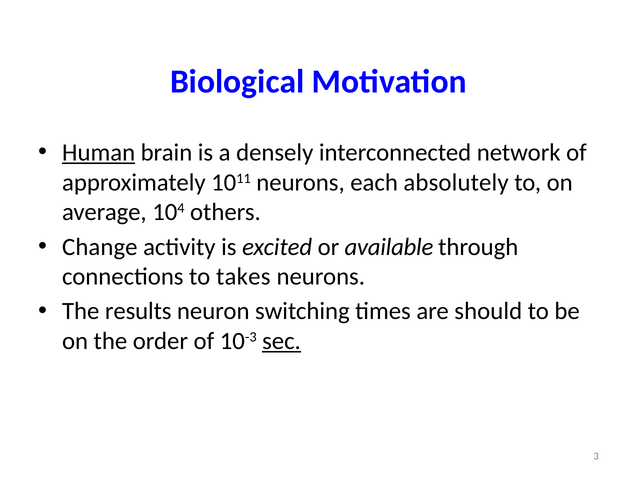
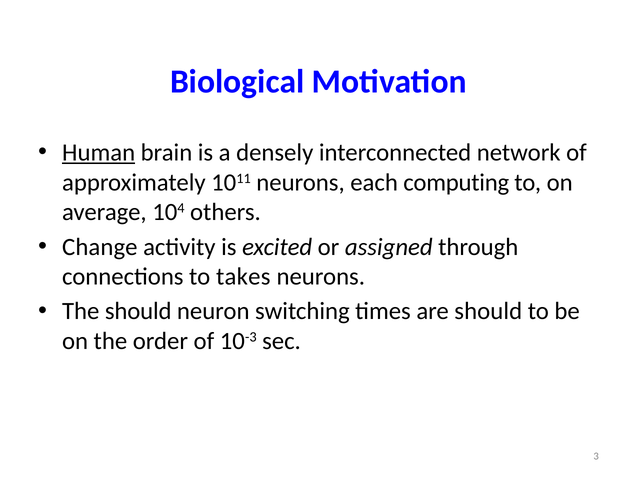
absolutely: absolutely -> computing (456, 182)
available: available -> assigned (389, 247)
The results: results -> should (138, 311)
sec underline: present -> none (281, 341)
